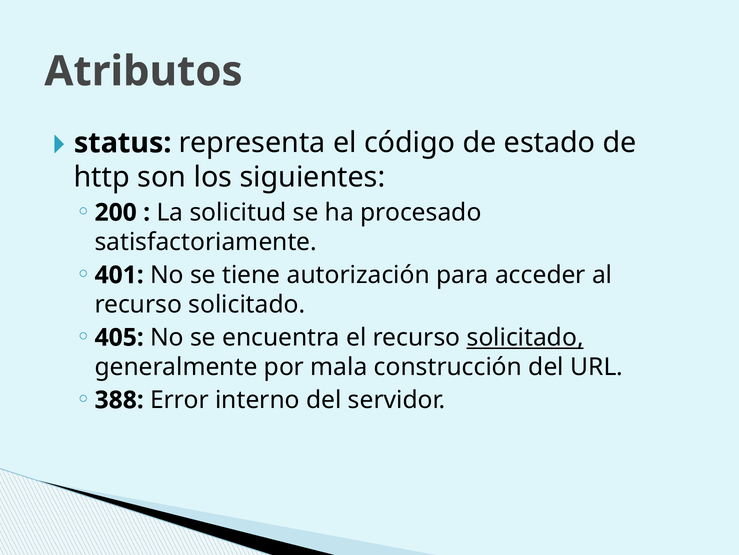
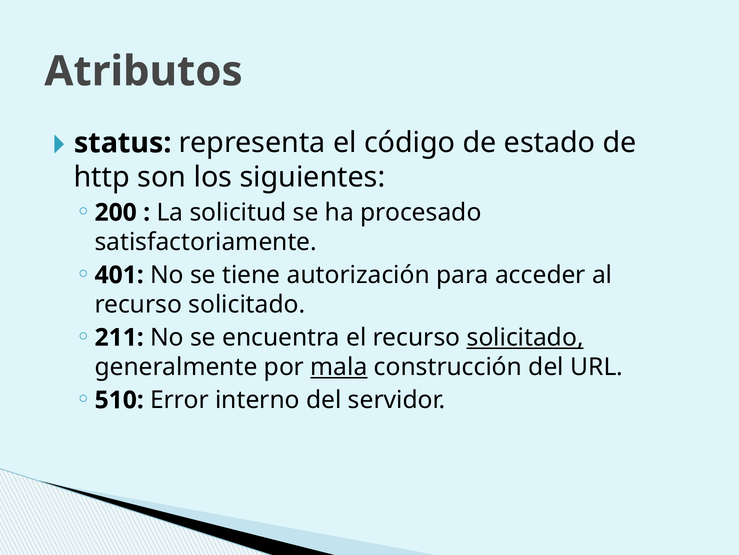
405: 405 -> 211 (119, 337)
mala underline: none -> present (339, 367)
388: 388 -> 510 (119, 400)
